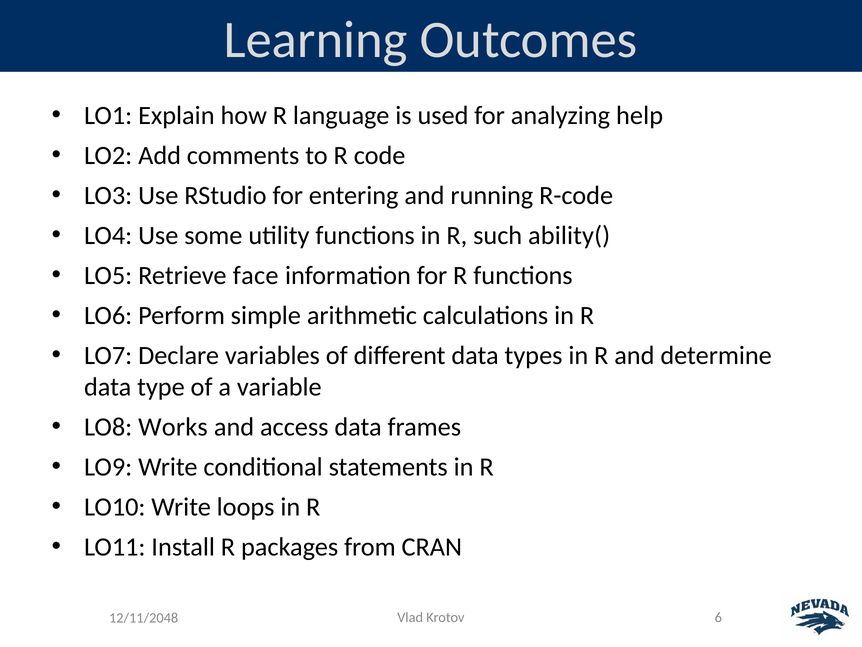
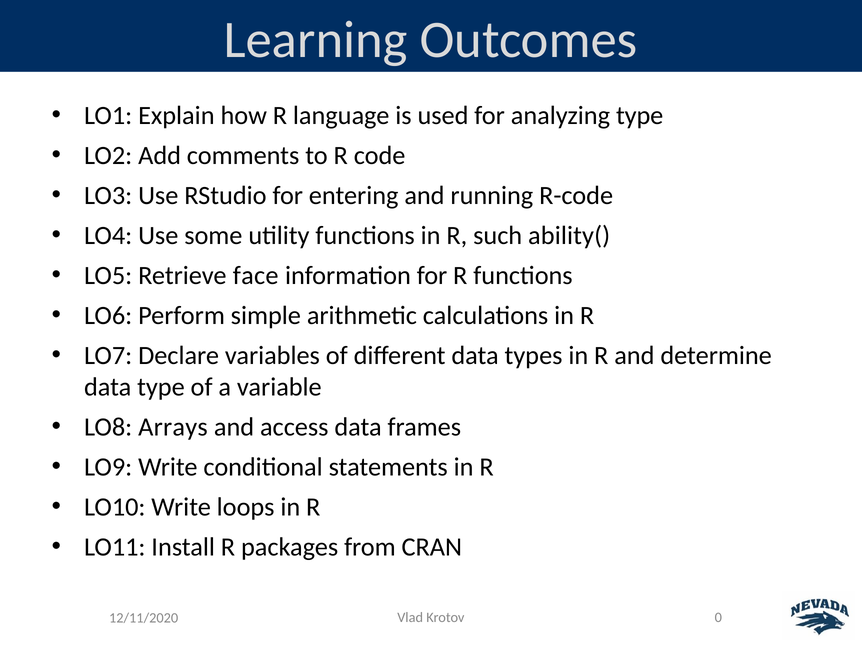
analyzing help: help -> type (640, 115)
Works: Works -> Arrays (173, 427)
6: 6 -> 0 (718, 617)
12/11/2048: 12/11/2048 -> 12/11/2020 (144, 617)
